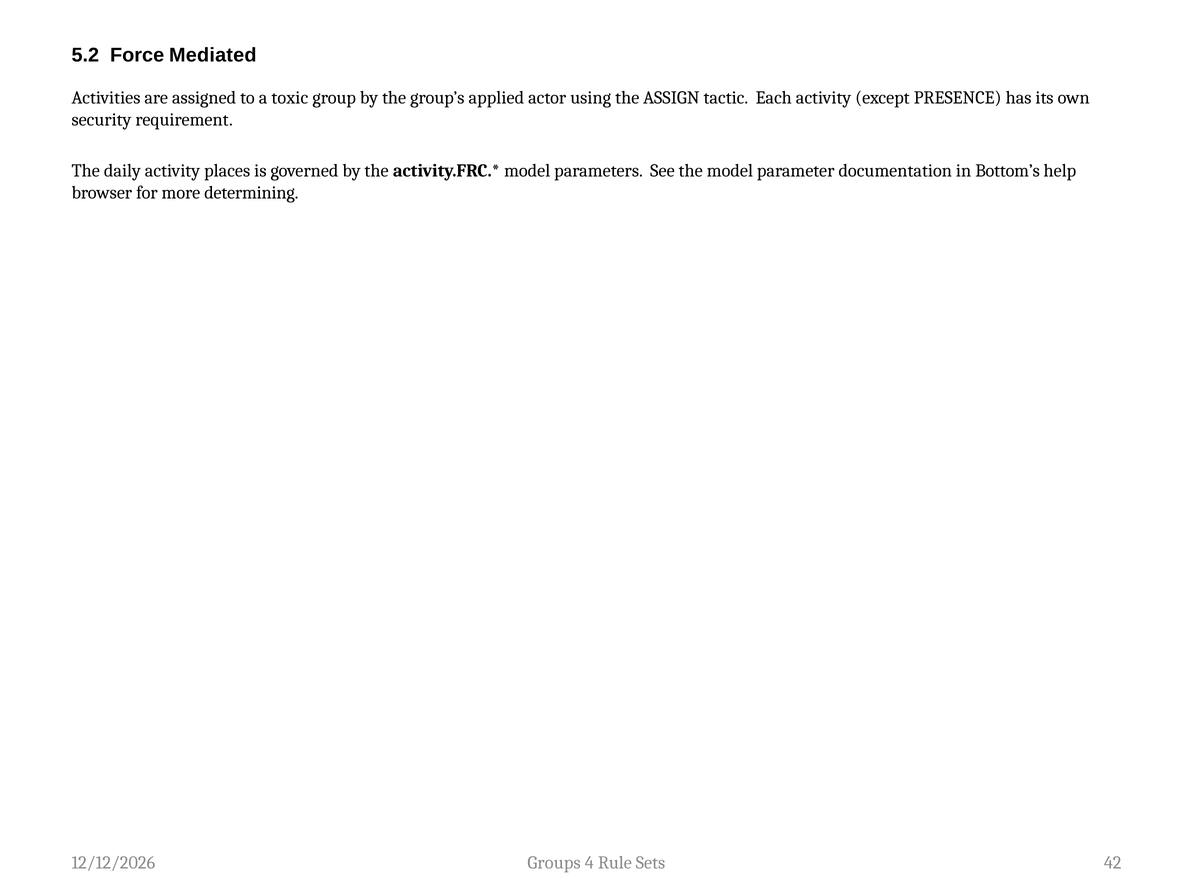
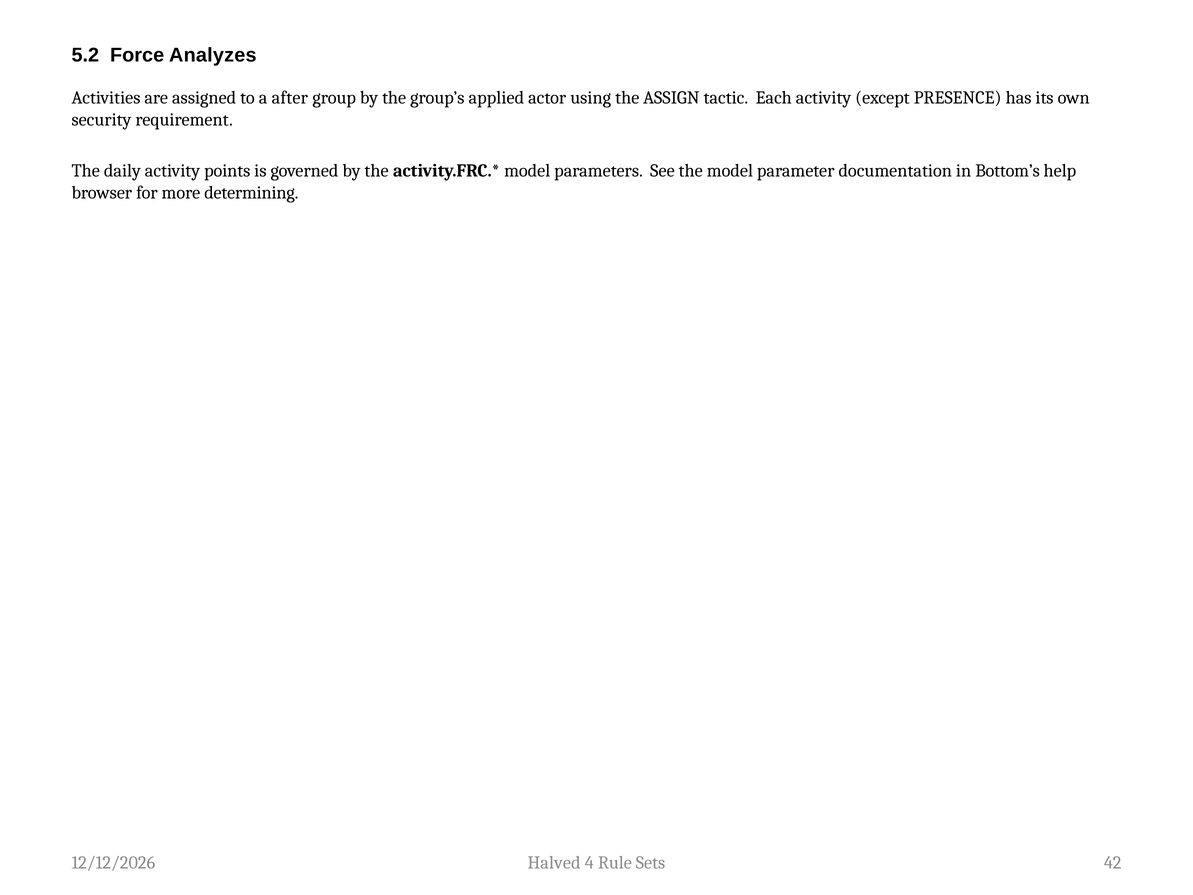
Mediated: Mediated -> Analyzes (213, 55)
toxic: toxic -> after (290, 98)
places: places -> points (227, 171)
Groups: Groups -> Halved (554, 862)
